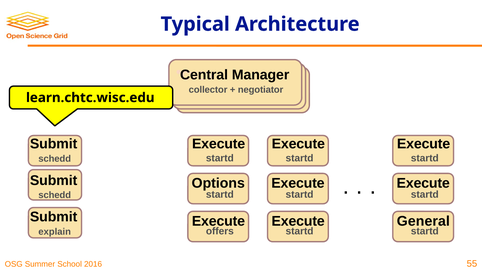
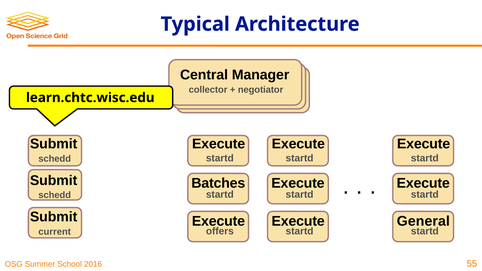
Options: Options -> Batches (218, 183)
explain: explain -> current (55, 232)
